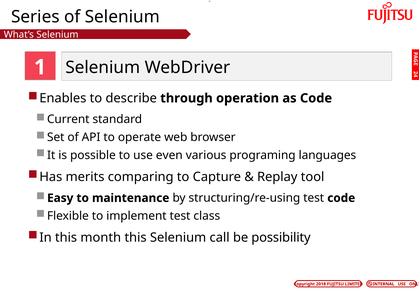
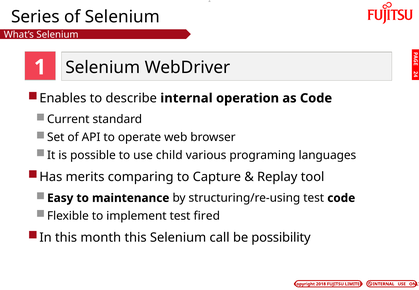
describe through: through -> internal (186, 98)
even: even -> child (169, 155)
class: class -> fired (207, 216)
